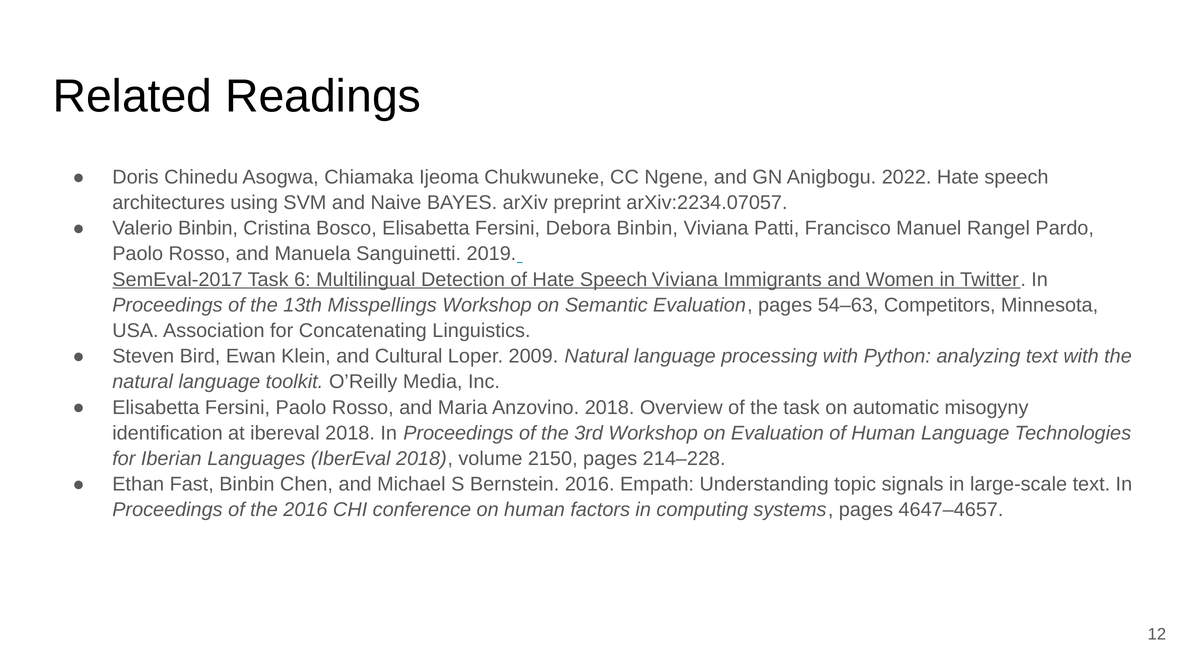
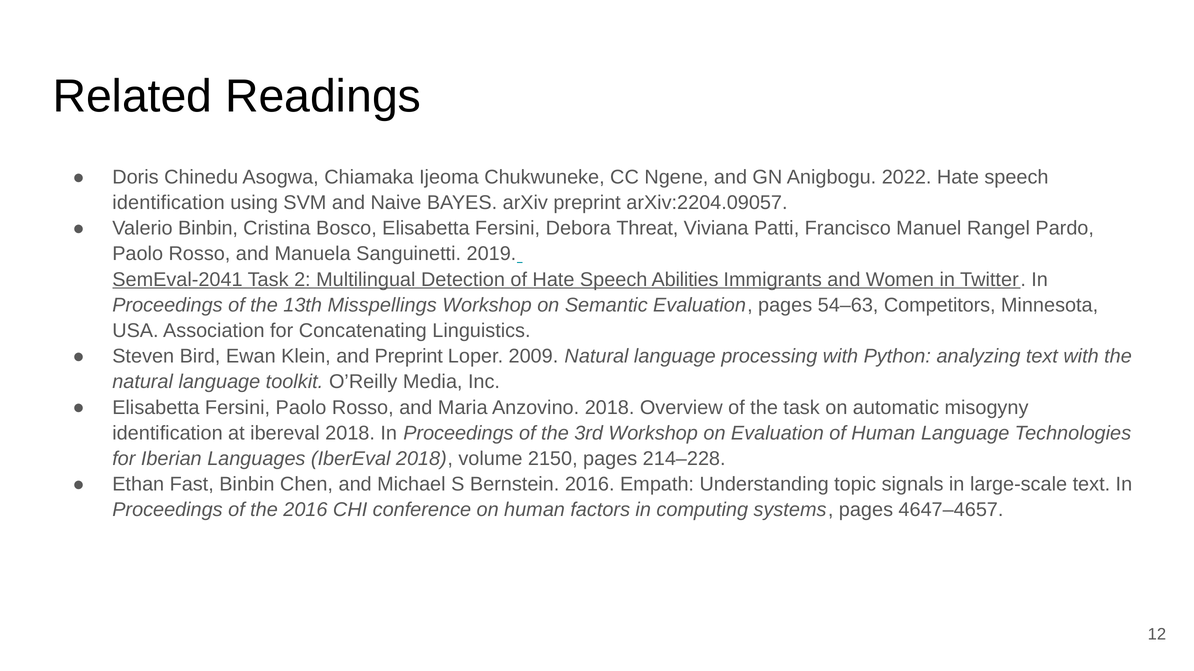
architectures: architectures -> identification (169, 203)
arXiv:2234.07057: arXiv:2234.07057 -> arXiv:2204.09057 (707, 203)
Debora Binbin: Binbin -> Threat (647, 229)
SemEval-2017: SemEval-2017 -> SemEval-2041 (177, 280)
6: 6 -> 2 (302, 280)
Speech Viviana: Viviana -> Abilities (685, 280)
and Cultural: Cultural -> Preprint (409, 357)
